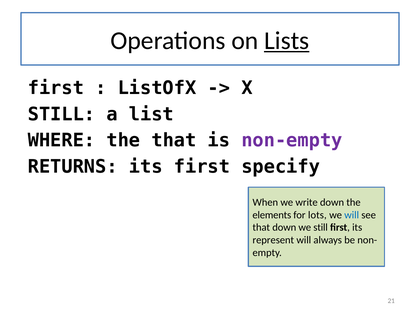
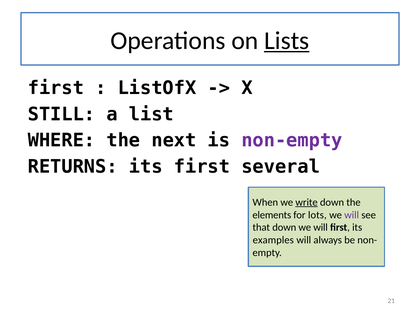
the that: that -> next (174, 140)
specify: specify -> several (281, 167)
write underline: none -> present (307, 202)
will colour: blue -> purple (352, 215)
still: still -> will (321, 227)
represent: represent -> examples (273, 240)
